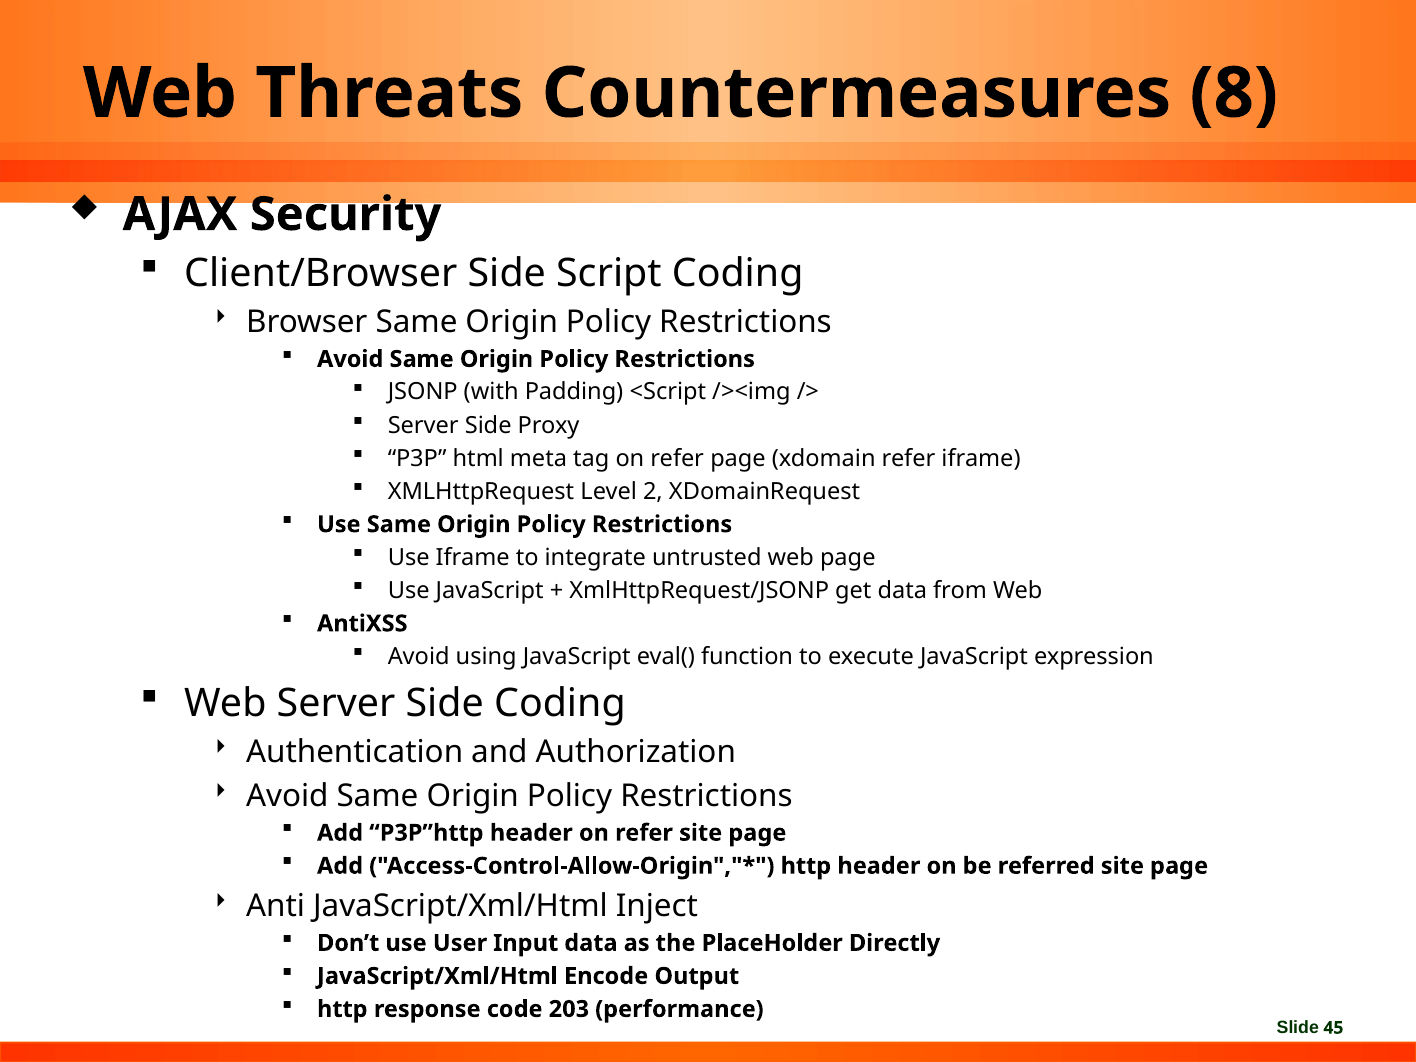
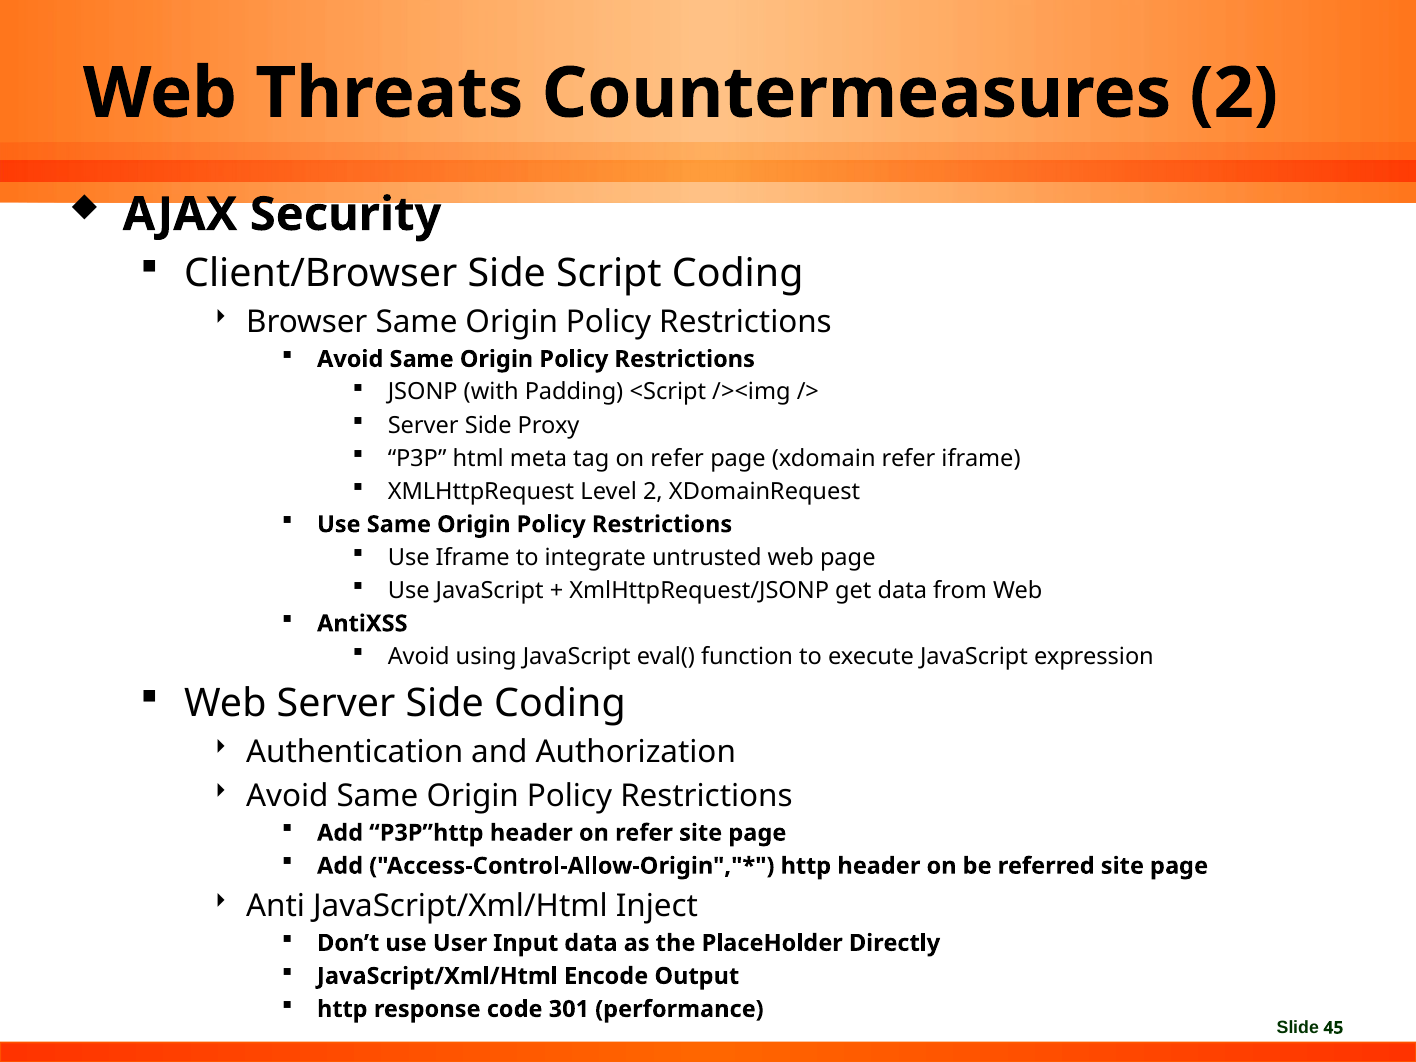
Countermeasures 8: 8 -> 2 (1234, 93)
203: 203 -> 301 (569, 1009)
